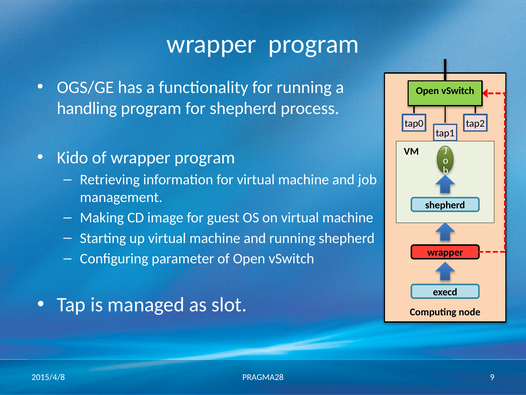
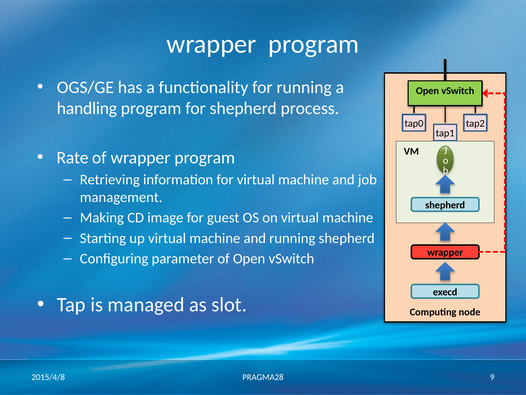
Kido: Kido -> Rate (73, 157)
